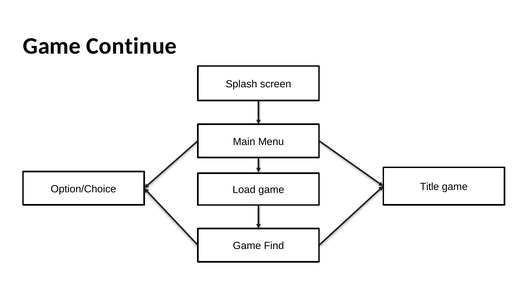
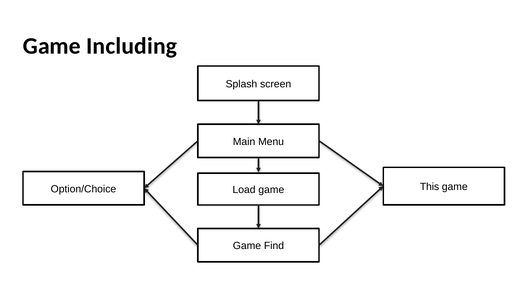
Continue: Continue -> Including (132, 46)
Title: Title -> This (430, 187)
